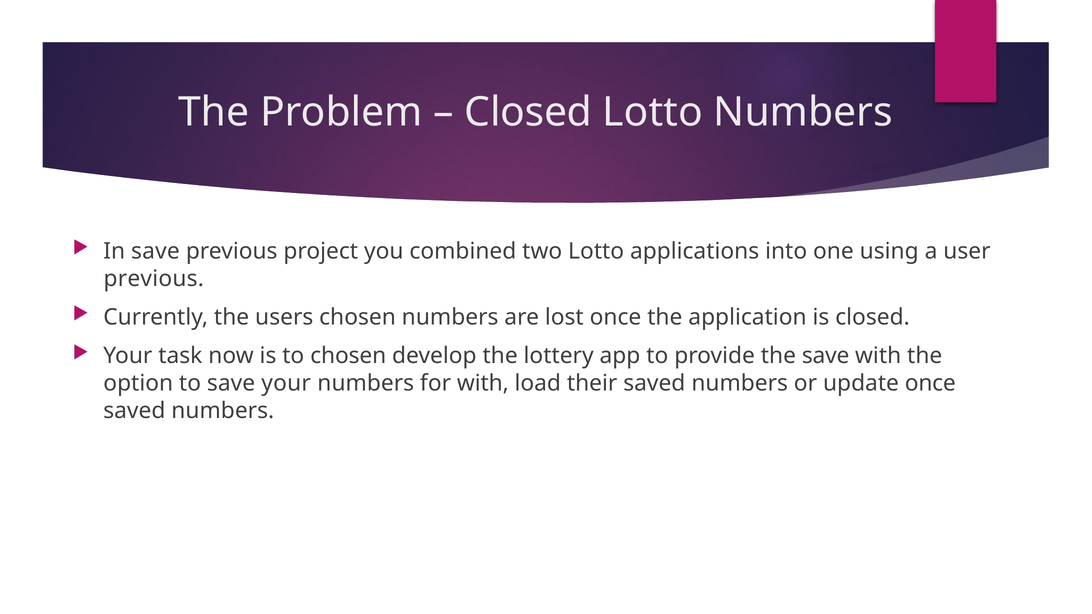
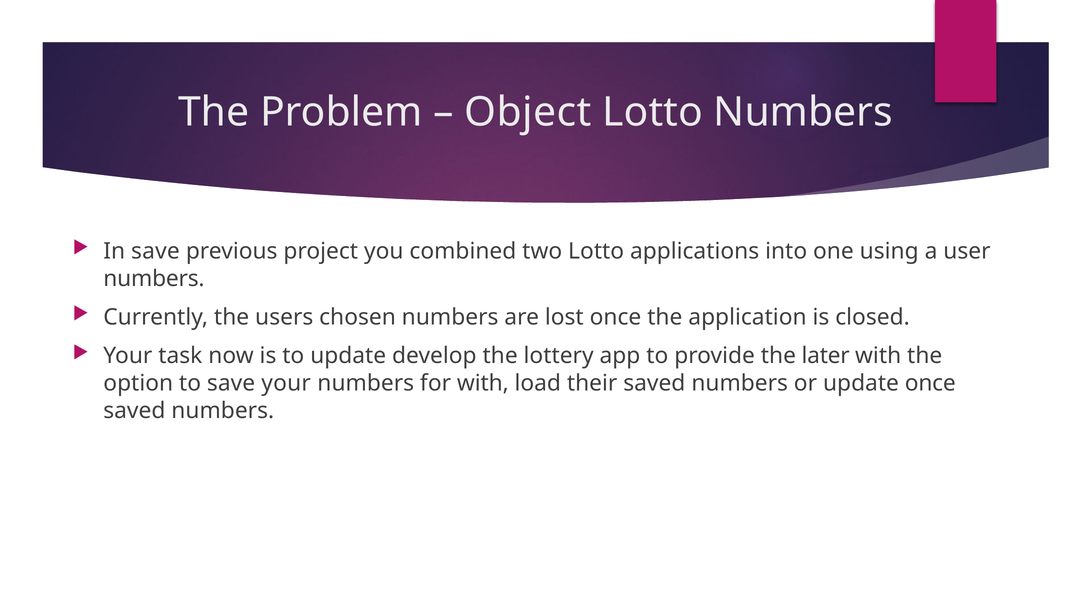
Closed: Closed -> Object (528, 112)
previous: previous -> numbers (154, 279)
to chosen: chosen -> update (348, 356)
the save: save -> later (826, 356)
